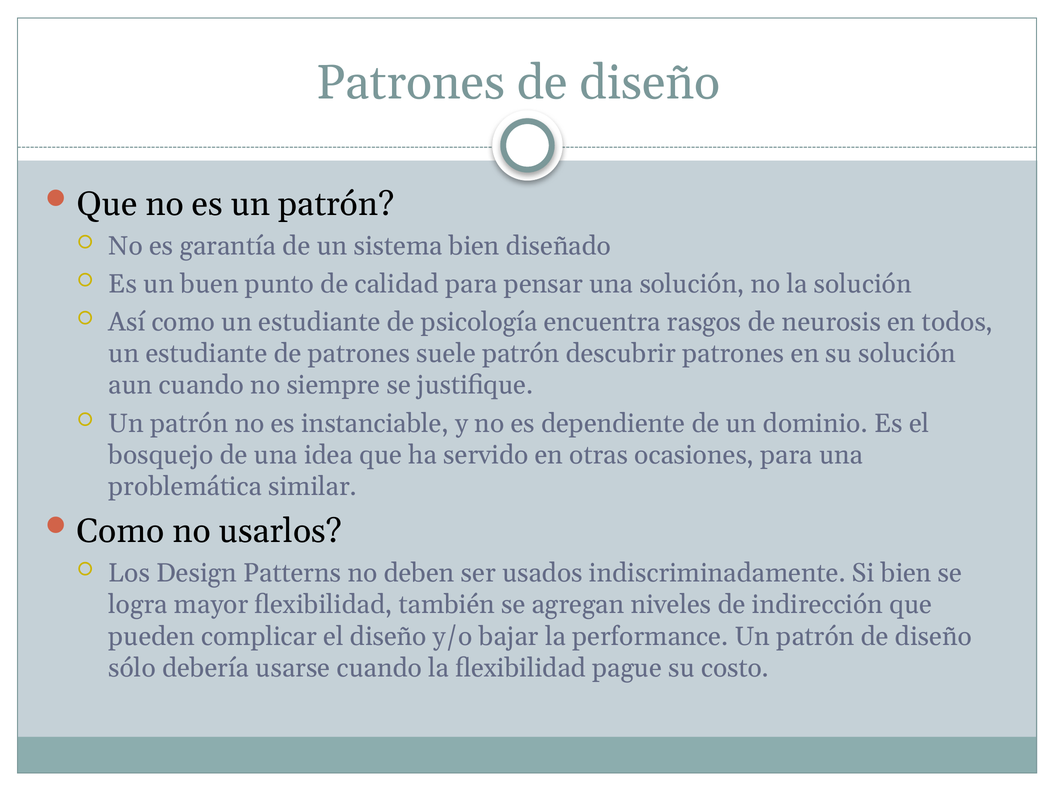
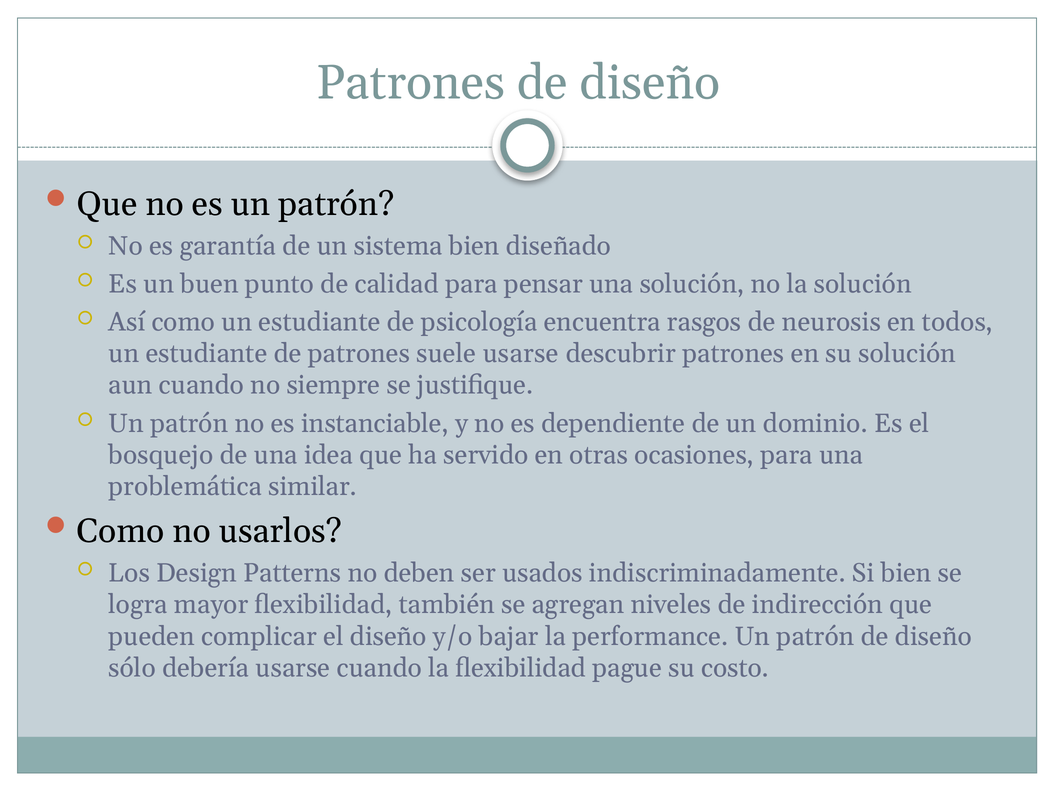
suele patrón: patrón -> usarse (521, 354)
